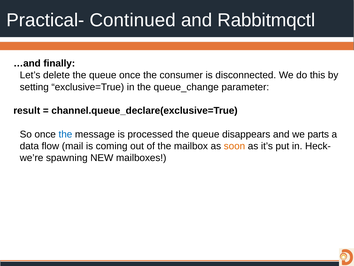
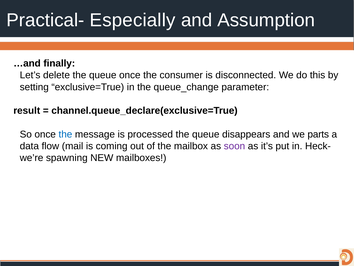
Continued: Continued -> Especially (133, 20)
Rabbitmqctl: Rabbitmqctl -> Assumption (266, 20)
soon colour: orange -> purple (234, 146)
